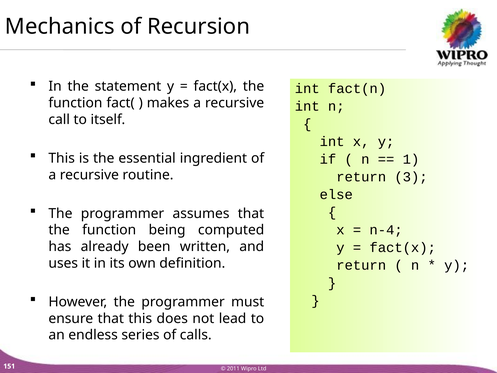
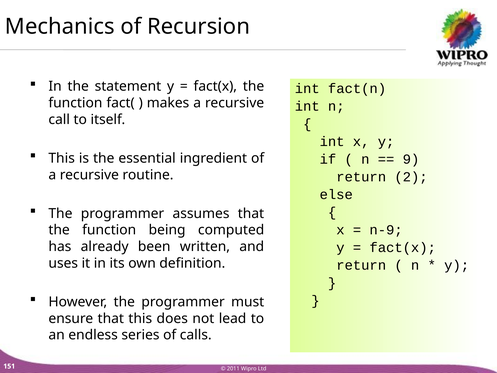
1: 1 -> 9 (411, 159)
3: 3 -> 2 (411, 177)
n-4: n-4 -> n-9 (386, 230)
